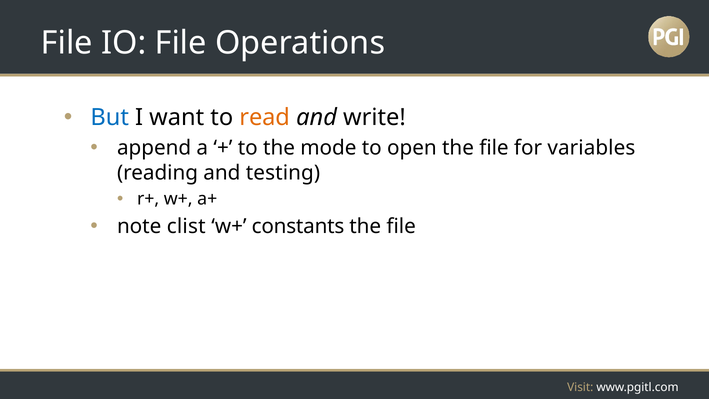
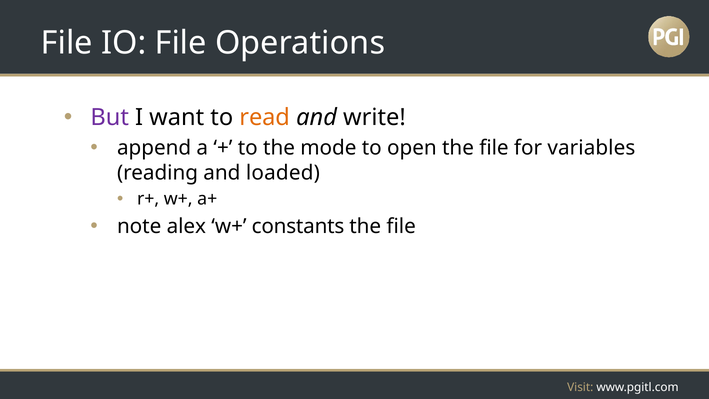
But colour: blue -> purple (110, 117)
testing: testing -> loaded (283, 173)
clist: clist -> alex (186, 226)
